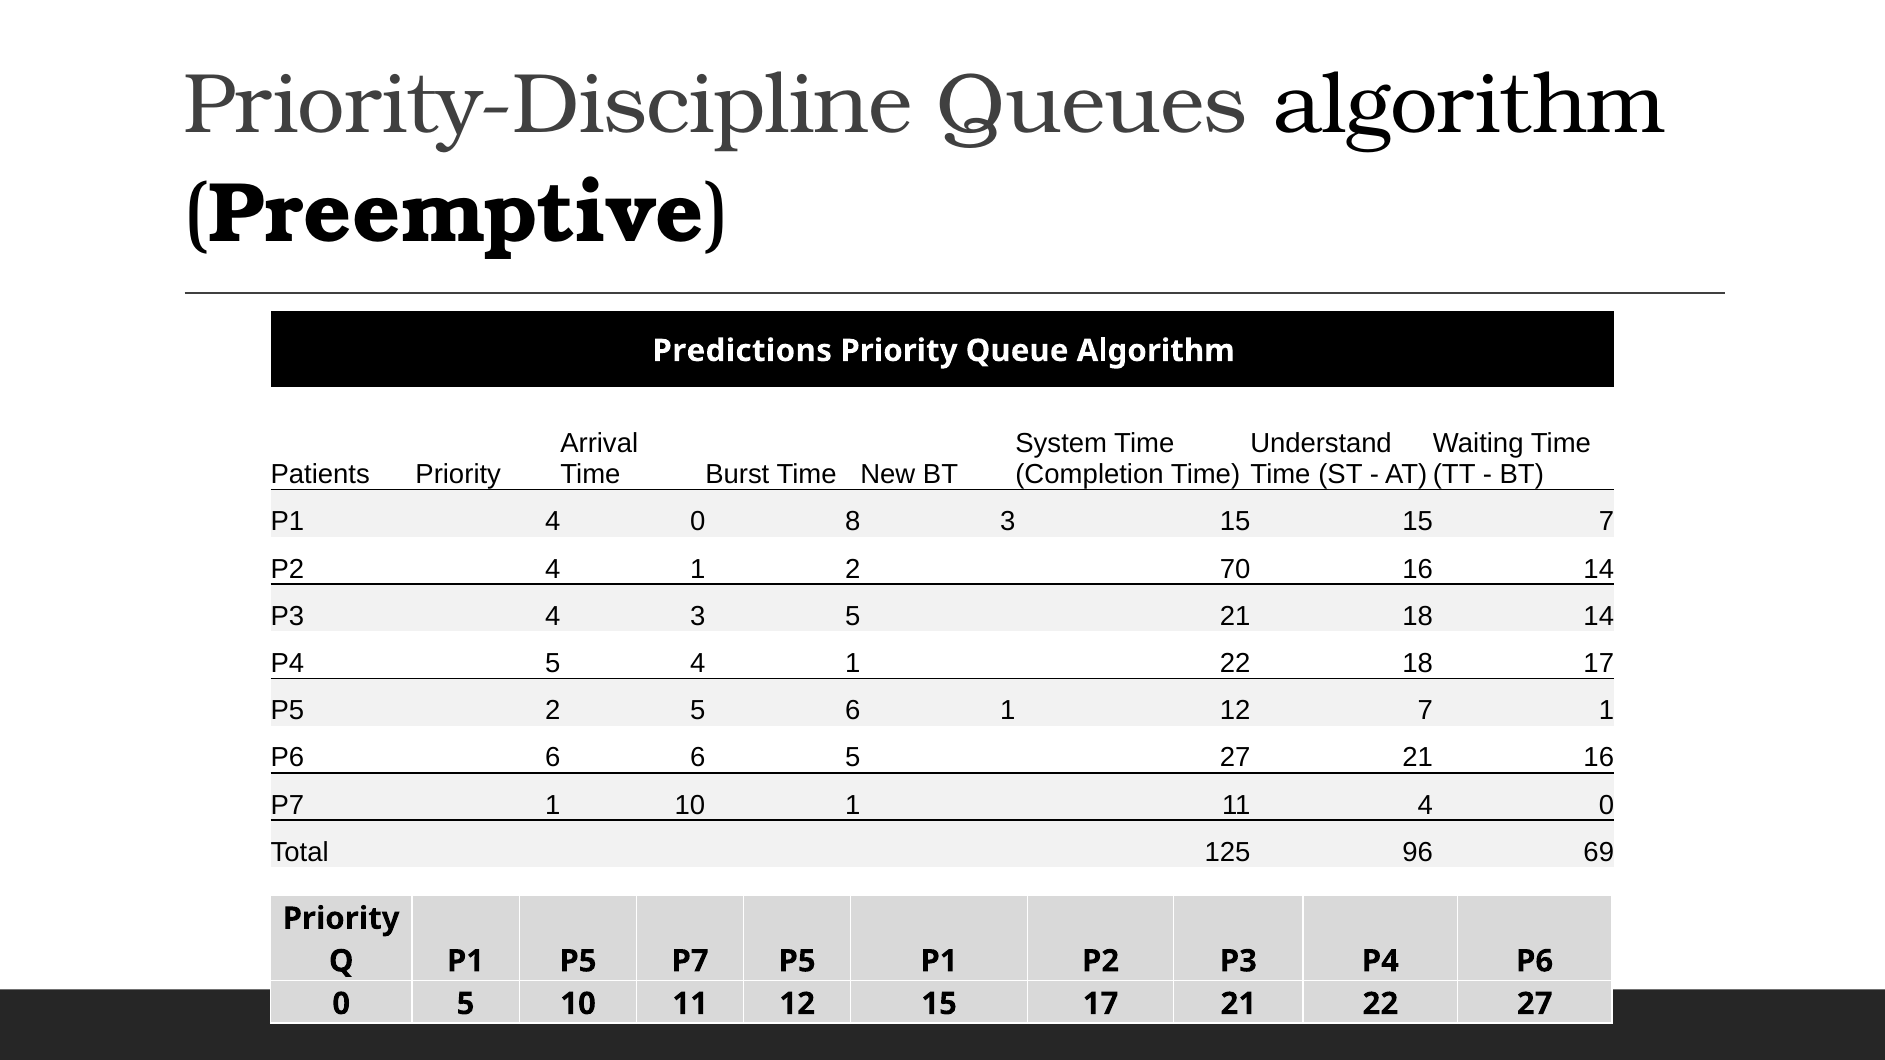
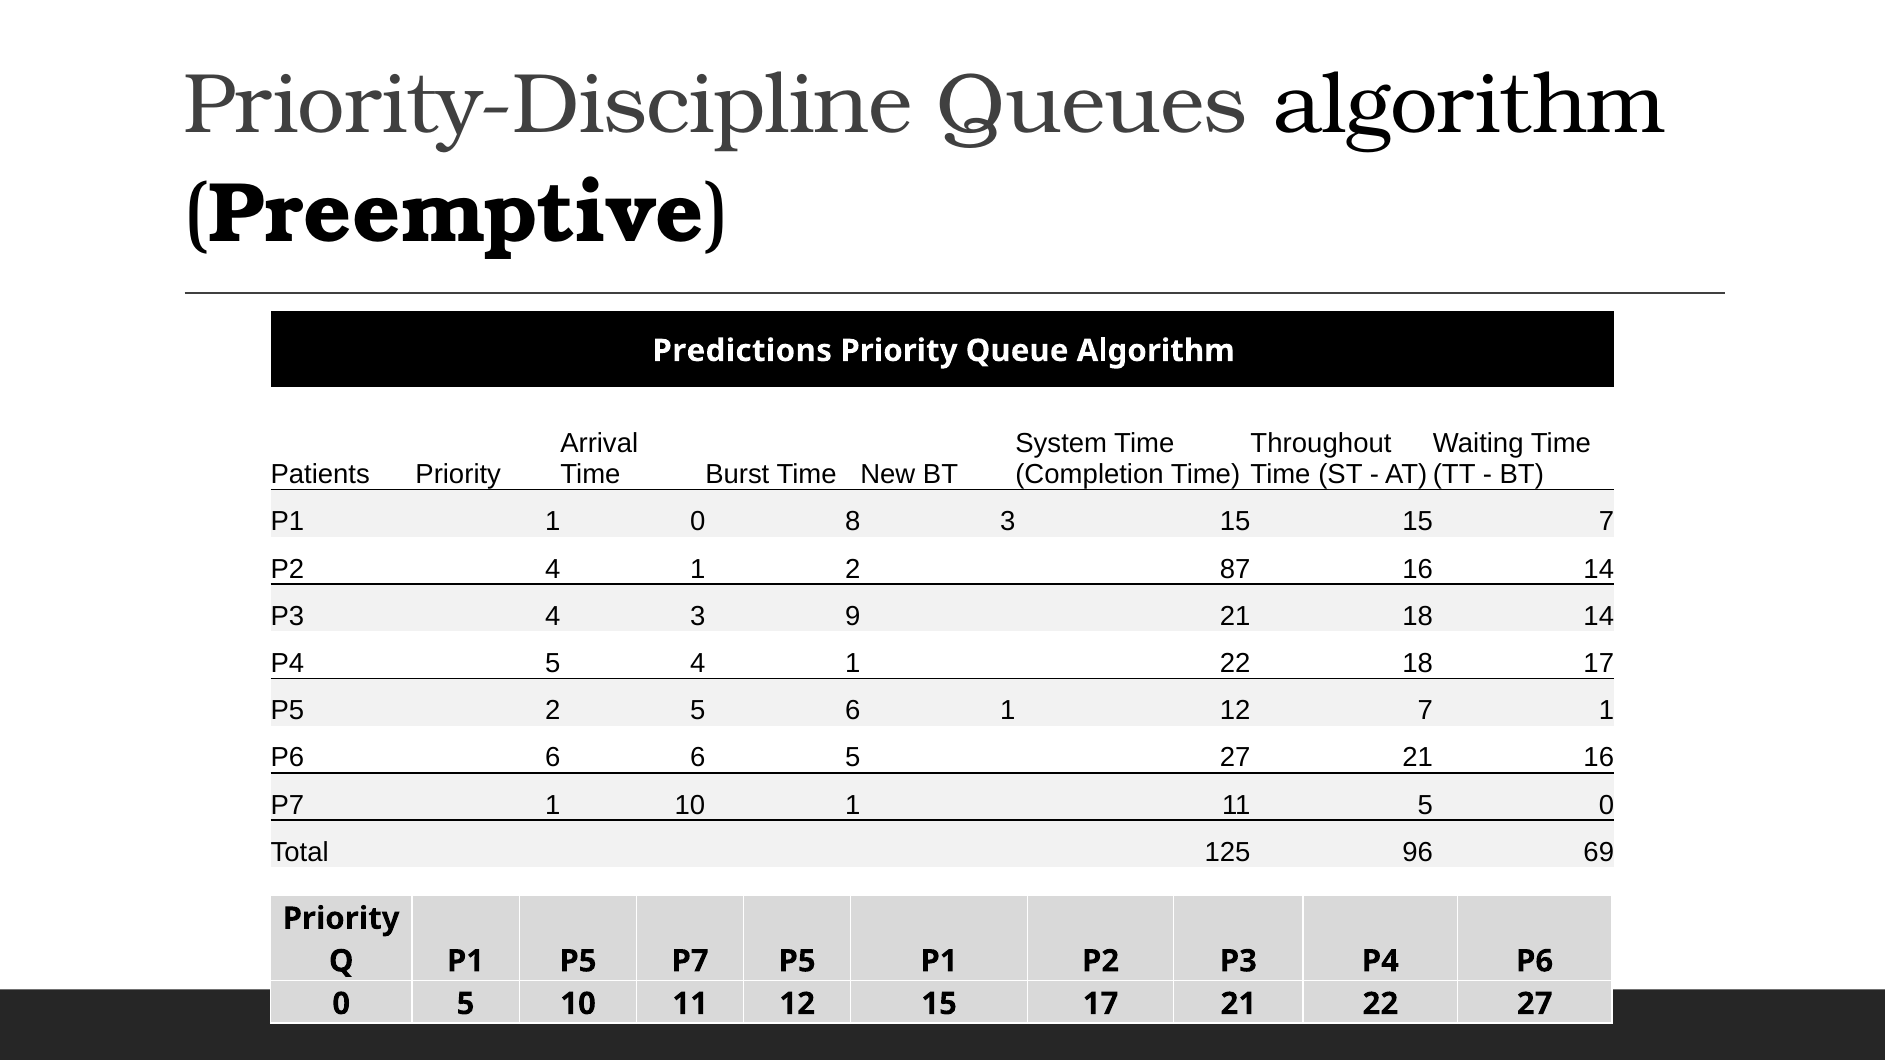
Understand: Understand -> Throughout (1321, 444)
P1 4: 4 -> 1 (553, 522)
70: 70 -> 87 (1235, 569)
3 5: 5 -> 9 (853, 616)
11 4: 4 -> 5 (1425, 805)
